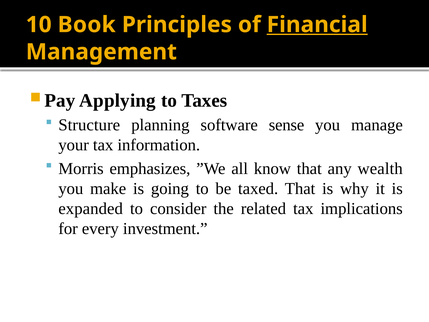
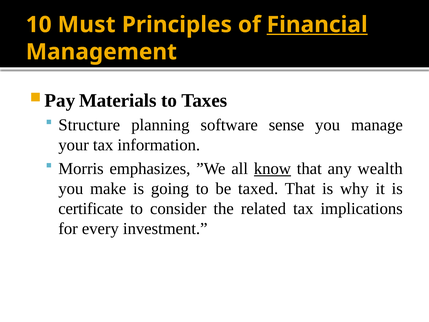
Book: Book -> Must (87, 25)
Applying: Applying -> Materials (118, 100)
know underline: none -> present (272, 168)
expanded: expanded -> certificate (91, 208)
